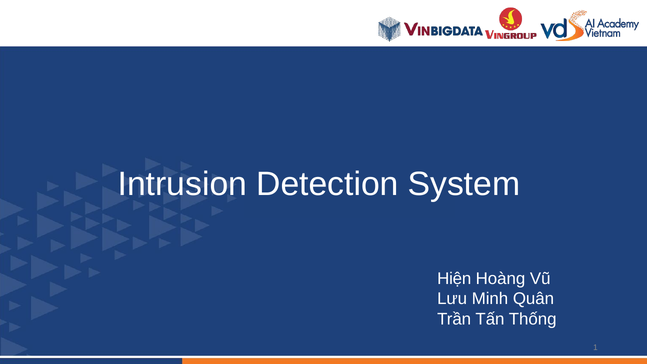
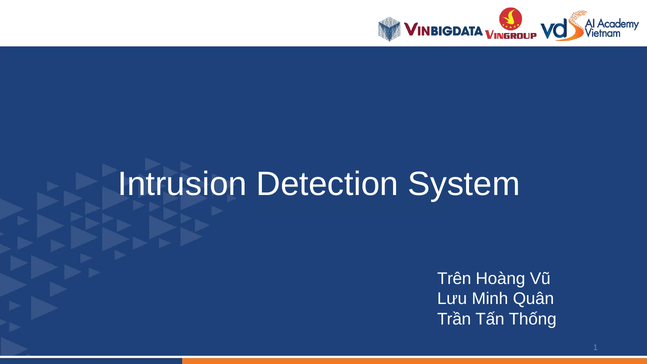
Hiện: Hiện -> Trên (454, 279)
